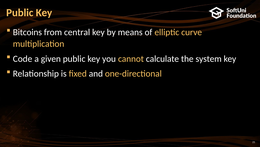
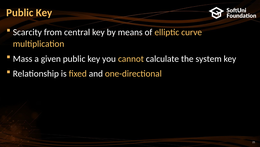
Bitcoins: Bitcoins -> Scarcity (27, 32)
Code: Code -> Mass (23, 58)
